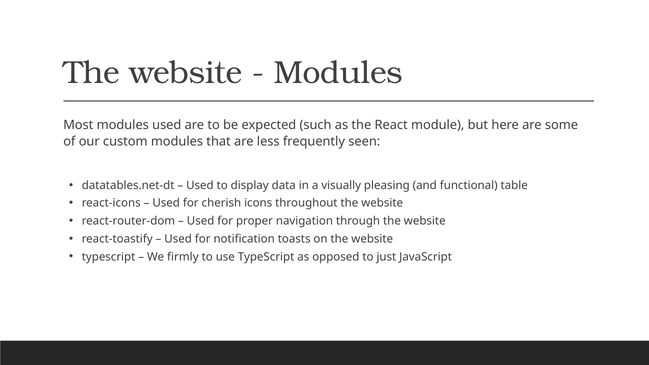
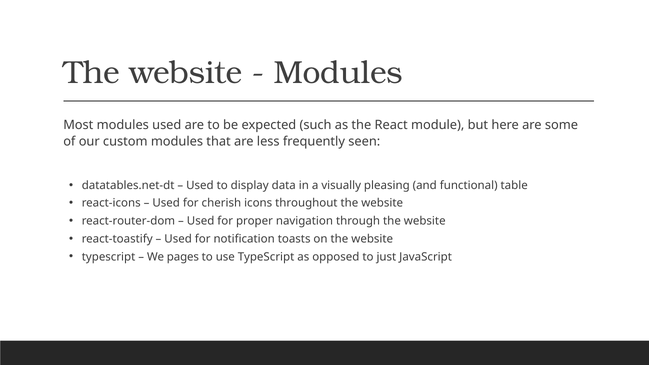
firmly: firmly -> pages (183, 257)
